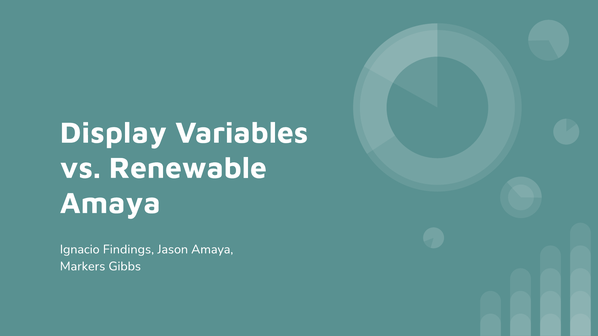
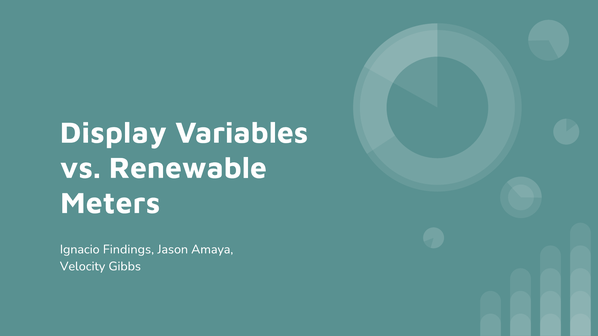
Amaya: Amaya -> Meters (110, 203)
Markers: Markers -> Velocity (83, 267)
